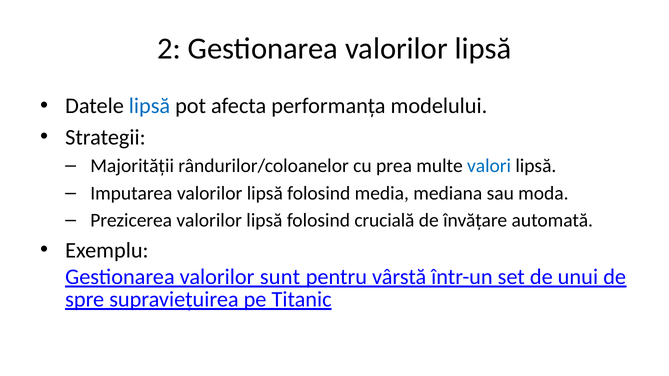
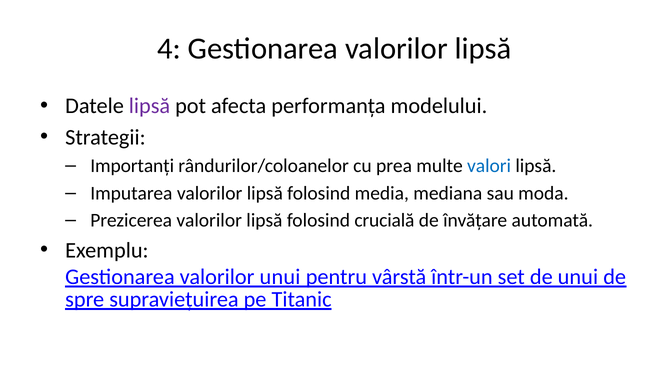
2: 2 -> 4 (169, 49)
lipsă colour: blue -> purple (150, 106)
Majorității: Majorității -> Importanți (132, 166)
valorilor sunt: sunt -> unui (280, 277)
